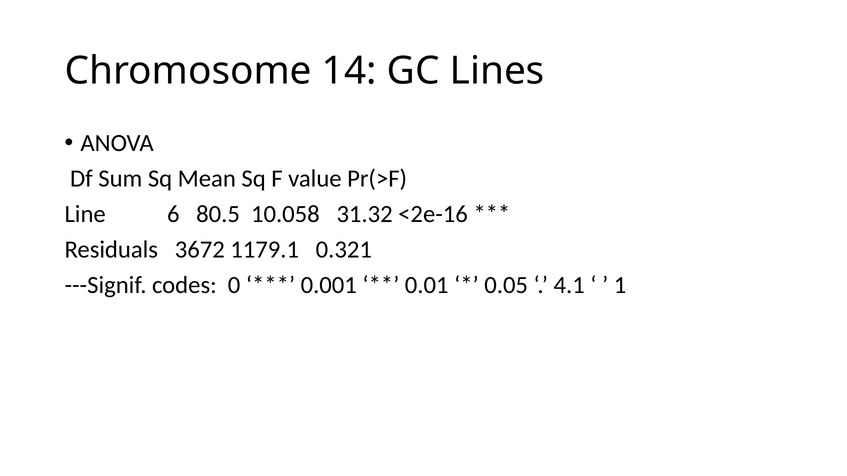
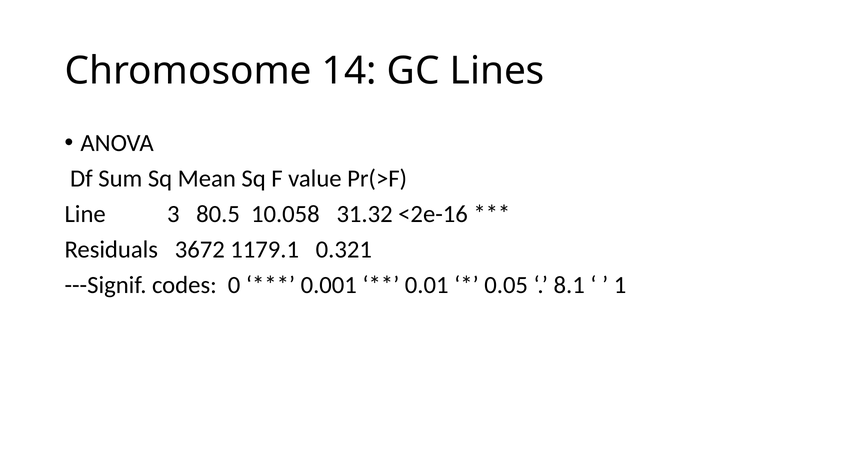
6: 6 -> 3 (173, 214)
4.1: 4.1 -> 8.1 (569, 285)
